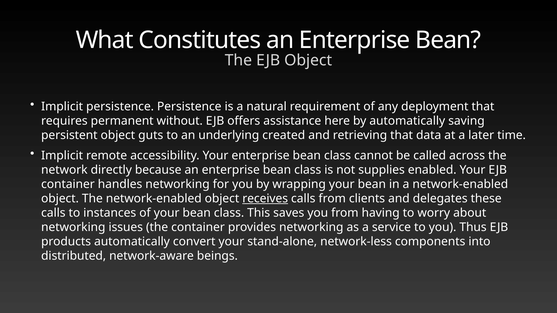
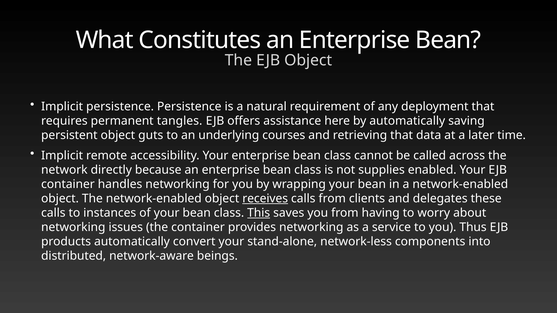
without: without -> tangles (180, 121)
created: created -> courses (284, 135)
This underline: none -> present (259, 213)
